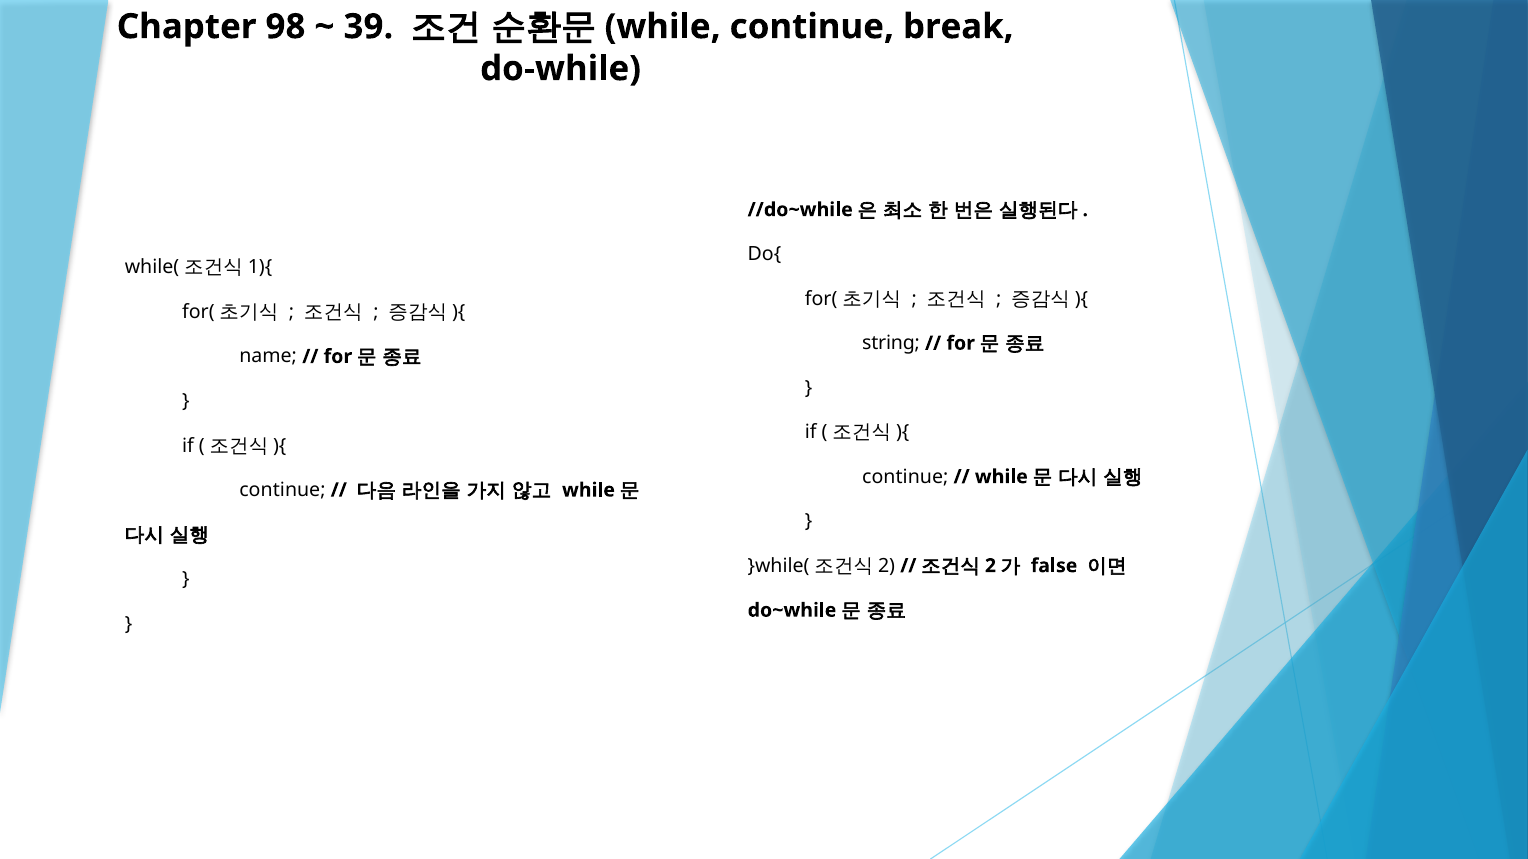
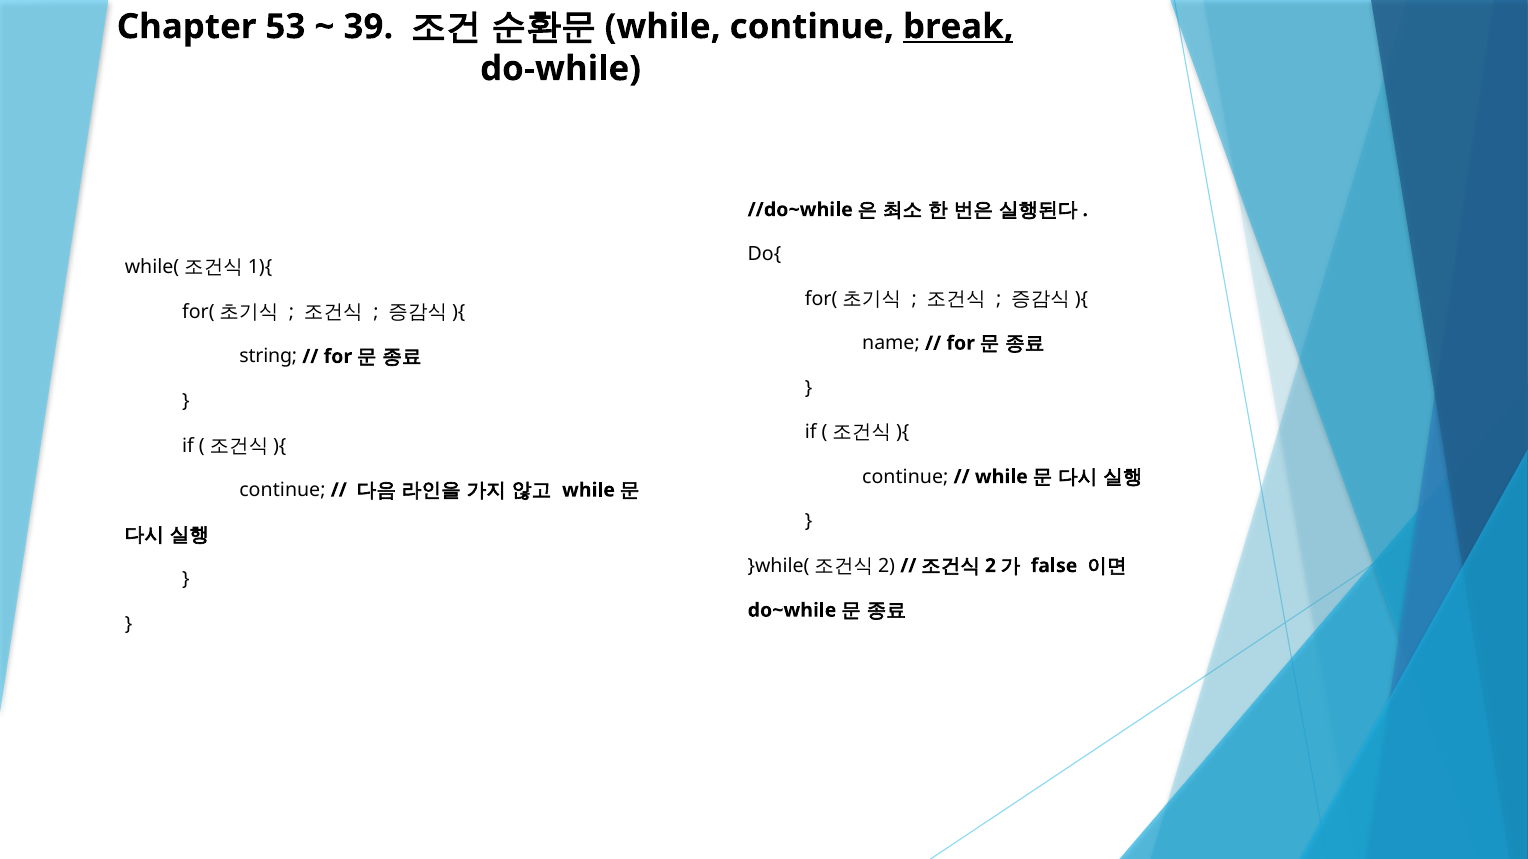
98: 98 -> 53 (285, 27)
break underline: none -> present (958, 27)
string: string -> name (891, 343)
name: name -> string (268, 357)
